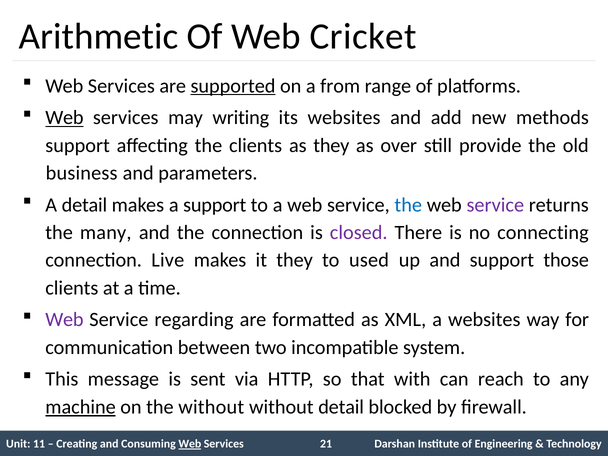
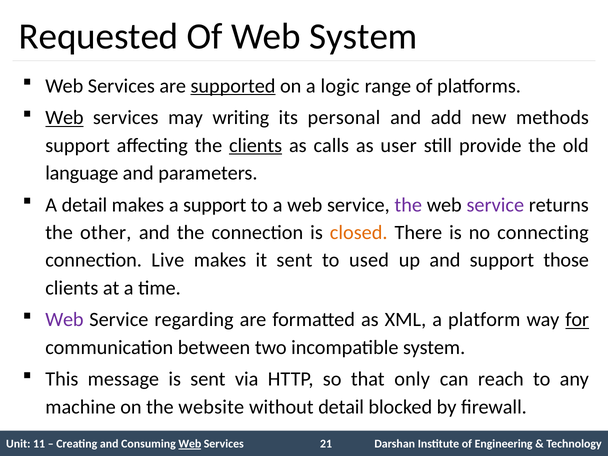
Arithmetic: Arithmetic -> Requested (99, 37)
Web Cricket: Cricket -> System (363, 37)
from: from -> logic (340, 86)
its websites: websites -> personal (344, 118)
clients underline: none -> present (256, 145)
as they: they -> calls (331, 145)
over: over -> user (399, 145)
business: business -> language (82, 173)
the colour: blue -> purple (408, 205)
many: many -> other (106, 233)
closed colour: purple -> orange (359, 233)
it they: they -> sent (294, 260)
a websites: websites -> platform (484, 320)
for underline: none -> present (577, 320)
with: with -> only (412, 379)
machine underline: present -> none (81, 407)
the without: without -> website (211, 407)
